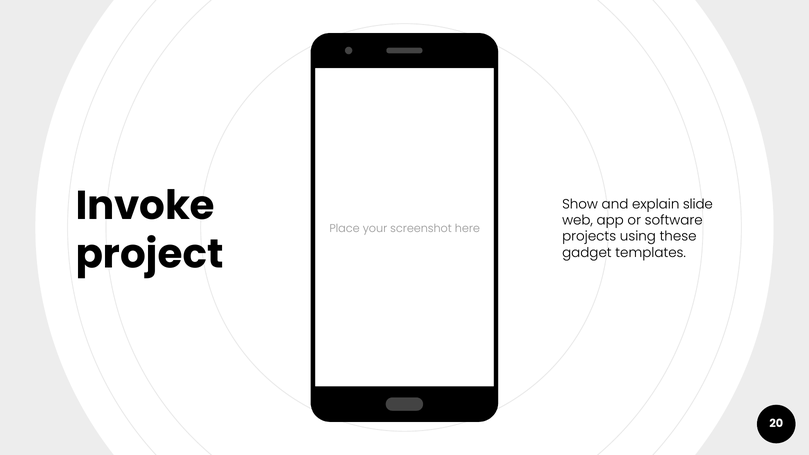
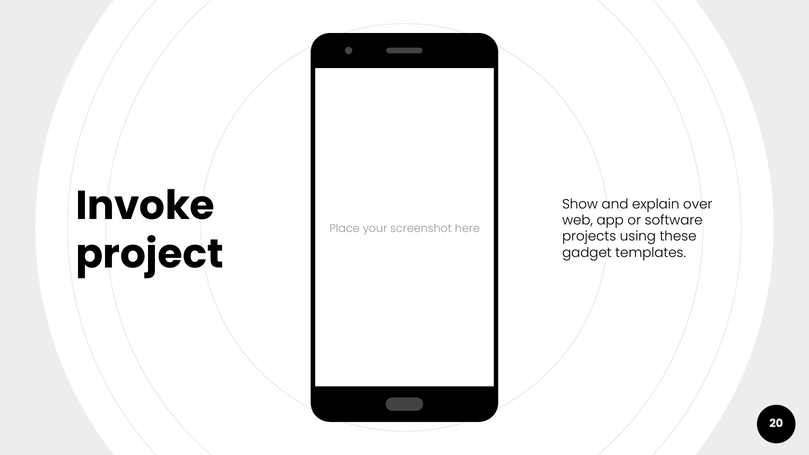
slide: slide -> over (698, 204)
